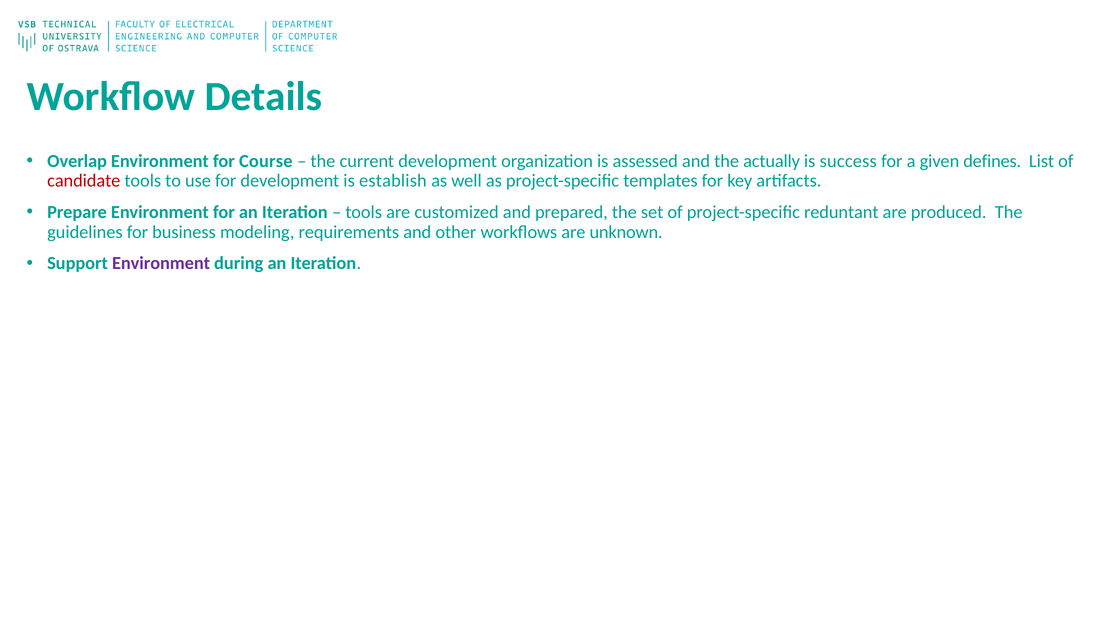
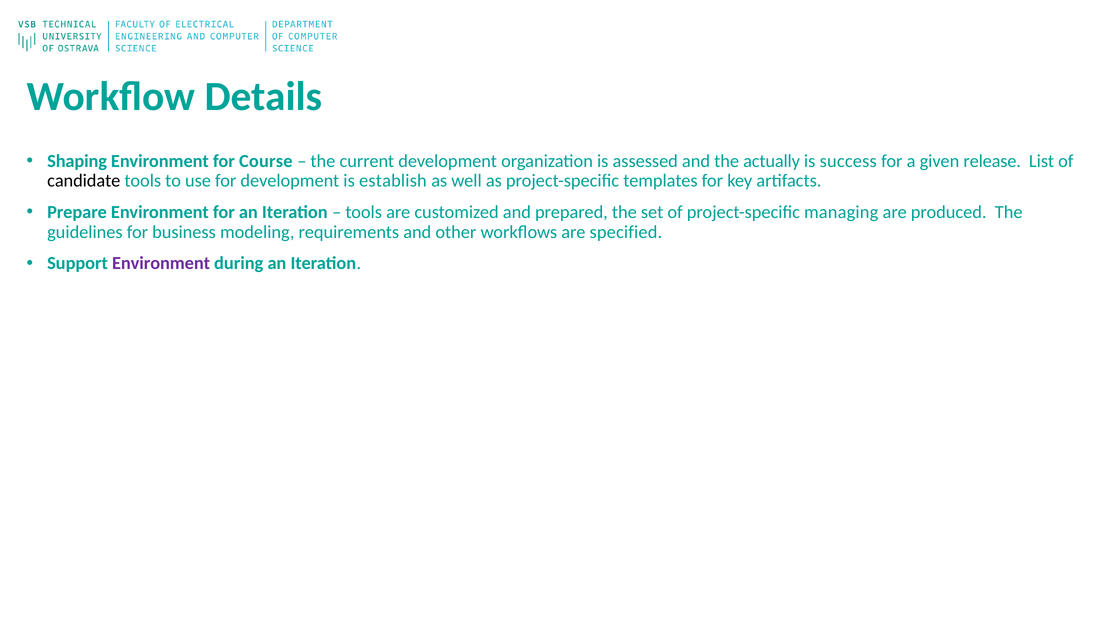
Overlap: Overlap -> Shaping (77, 161)
defines: defines -> release (992, 161)
candidate colour: red -> black (84, 181)
reduntant: reduntant -> managing (841, 212)
unknown: unknown -> specified (626, 232)
